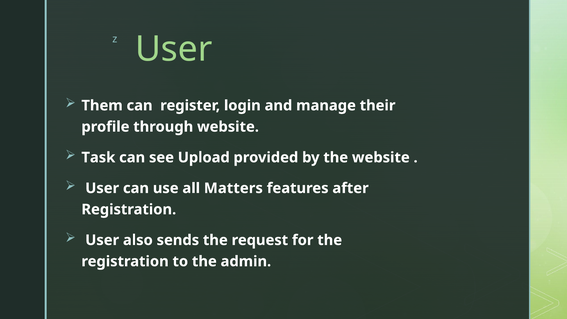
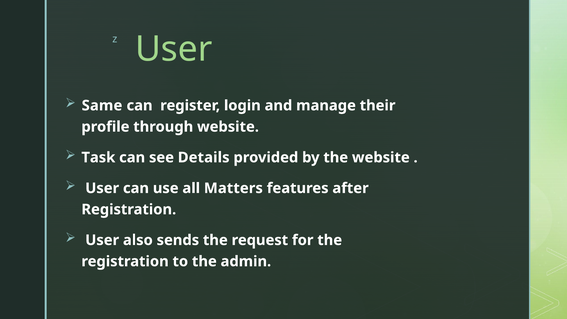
Them: Them -> Same (102, 106)
Upload: Upload -> Details (204, 157)
